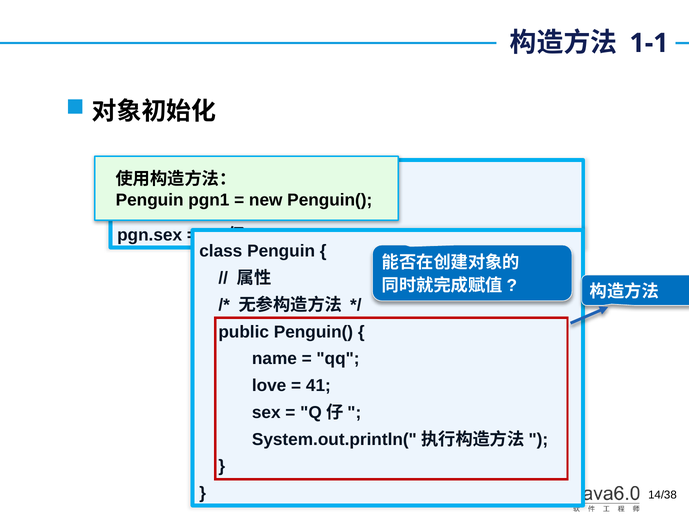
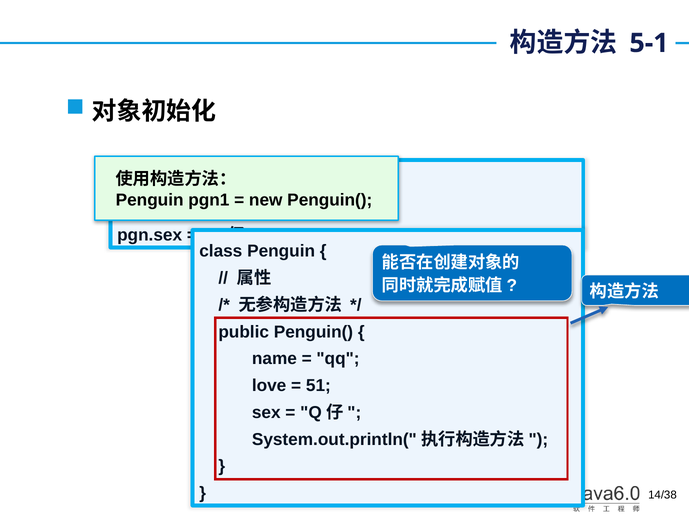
1-1: 1-1 -> 5-1 (649, 43)
41: 41 -> 51 (318, 385)
